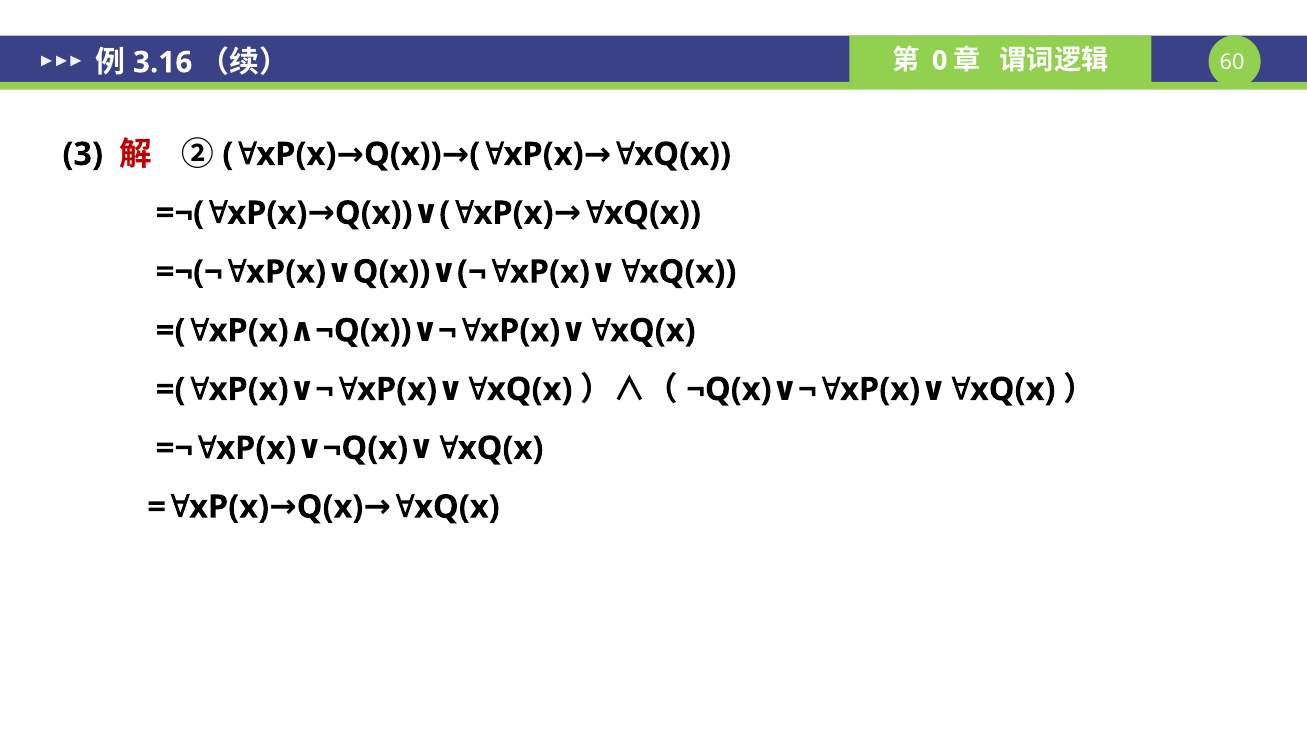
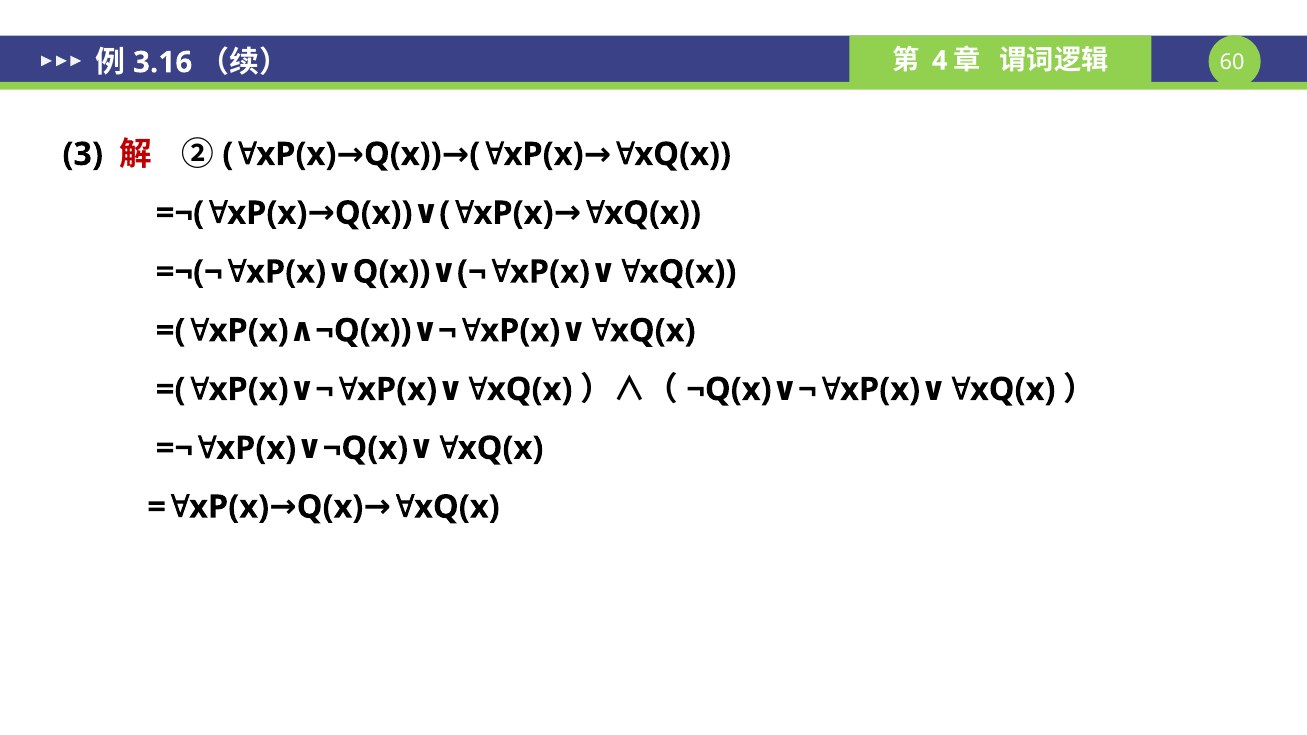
0: 0 -> 4 (940, 61)
